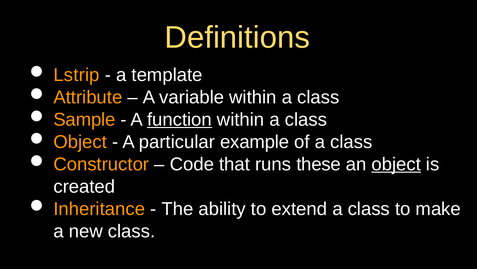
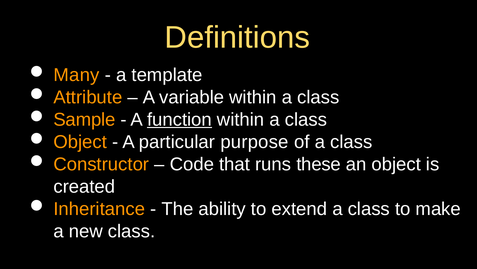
Lstrip: Lstrip -> Many (77, 75)
example: example -> purpose (254, 142)
object underline: present -> none (396, 164)
